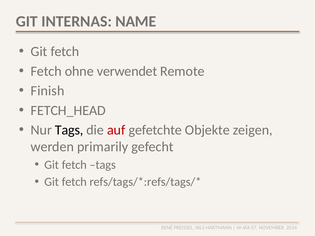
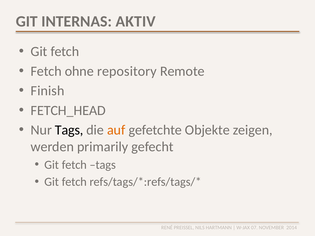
NAME: NAME -> AKTIV (136, 22)
verwendet: verwendet -> repository (127, 71)
auf colour: red -> orange (116, 130)
